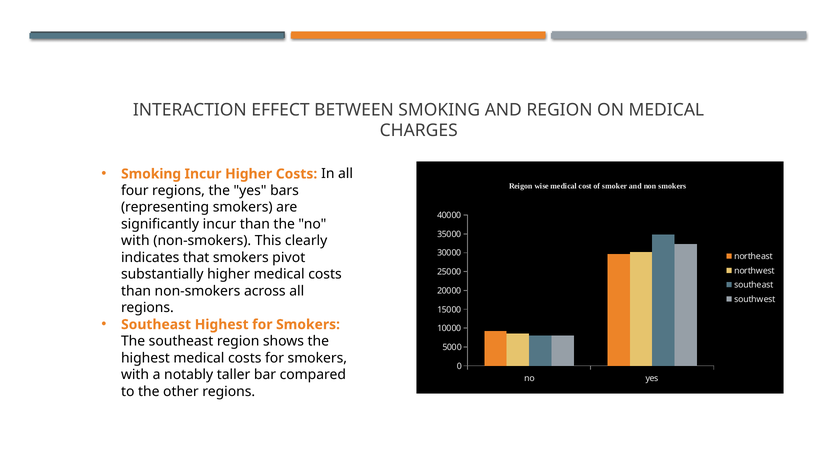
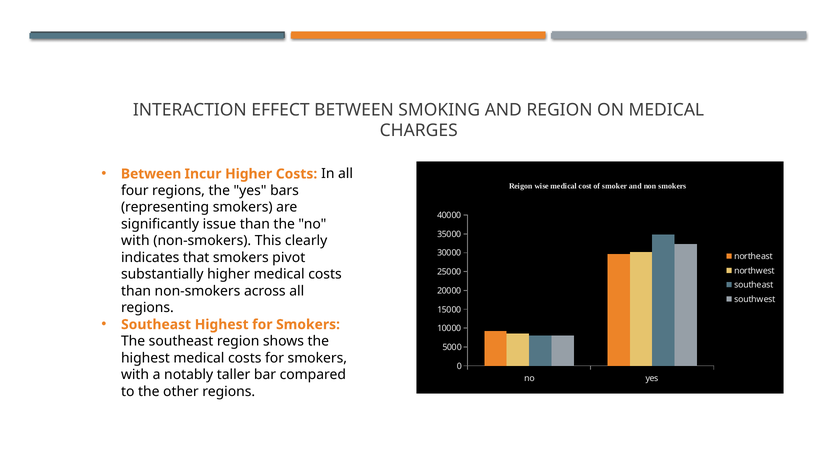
Smoking: Smoking -> Between (151, 174)
significantly incur: incur -> issue (219, 224)
